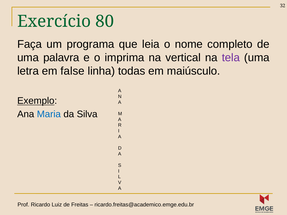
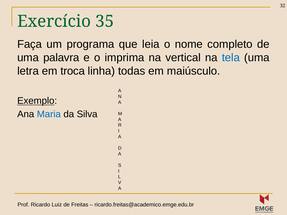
80: 80 -> 35 (105, 21)
tela colour: purple -> blue (231, 58)
false: false -> troca (73, 71)
